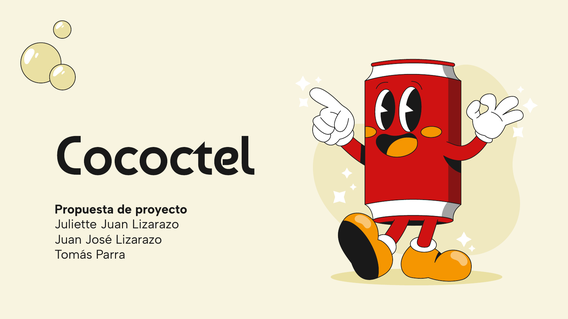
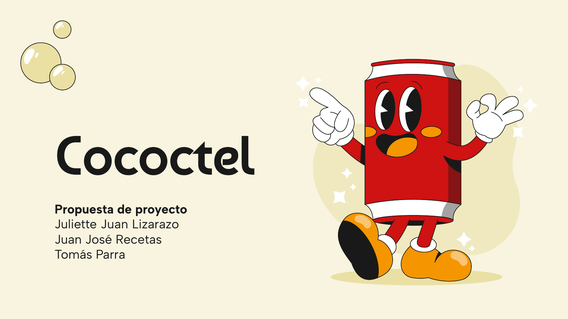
José Lizarazo: Lizarazo -> Recetas (139, 240)
